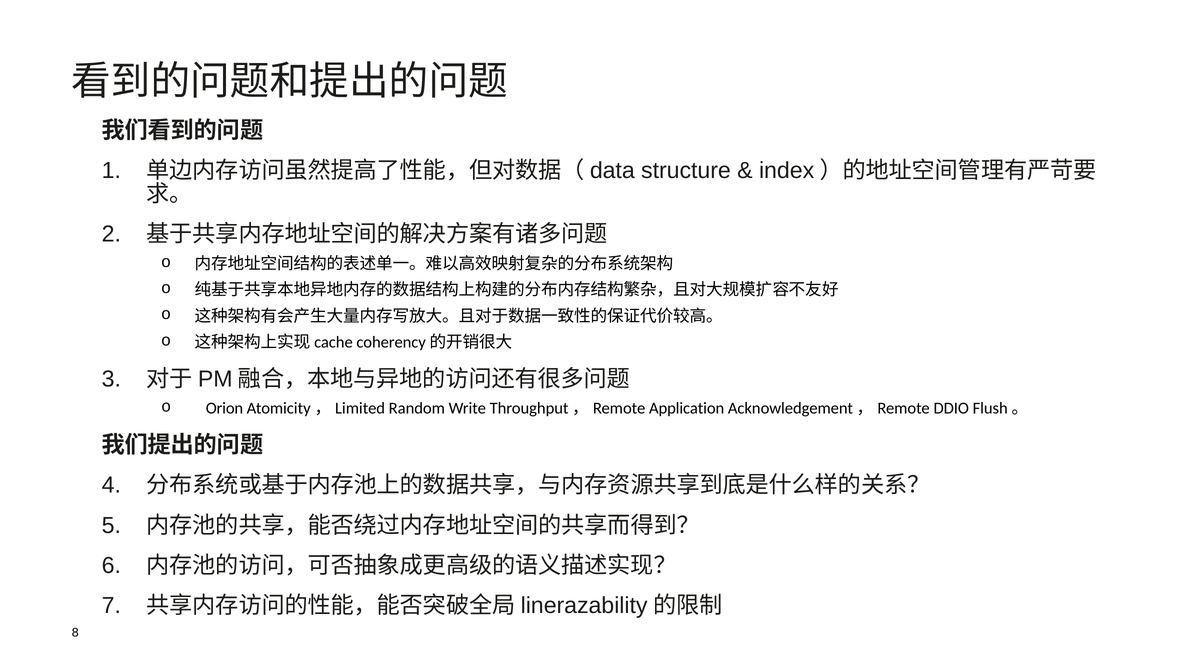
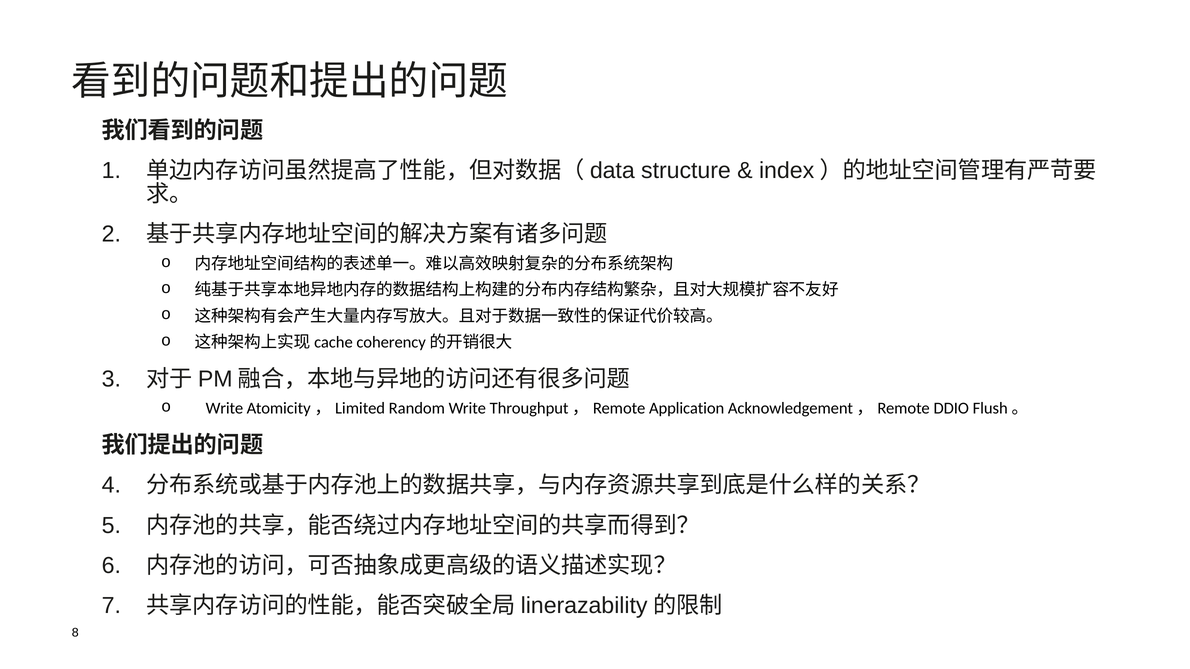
Orion: Orion -> Write (224, 409)
